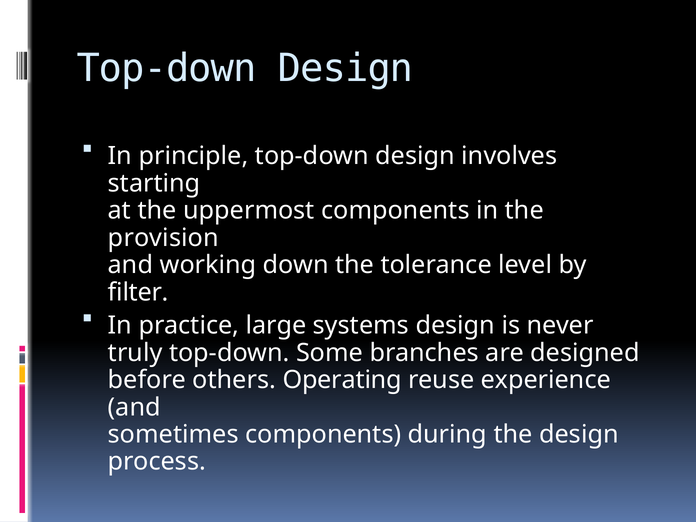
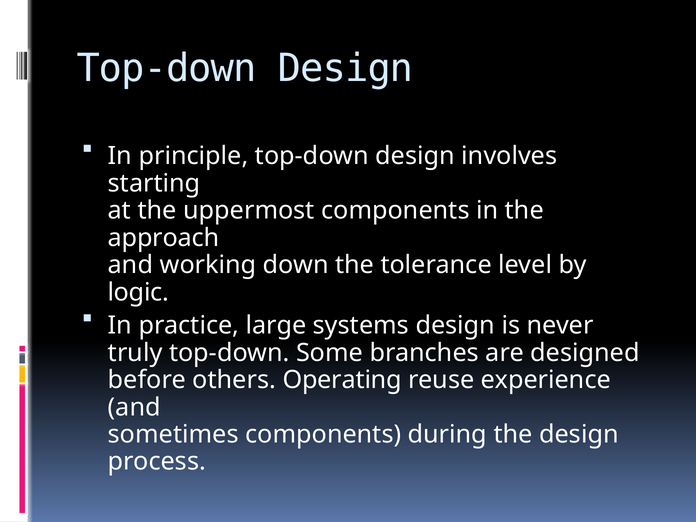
provision: provision -> approach (164, 238)
filter: filter -> logic (138, 292)
